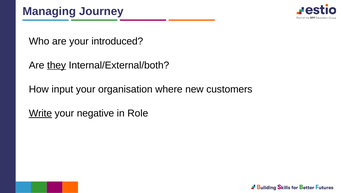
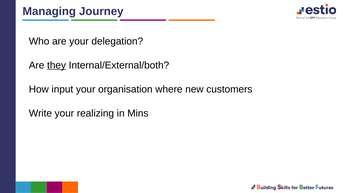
introduced: introduced -> delegation (117, 41)
Write underline: present -> none (40, 113)
negative: negative -> realizing (95, 113)
Role: Role -> Mins (138, 113)
